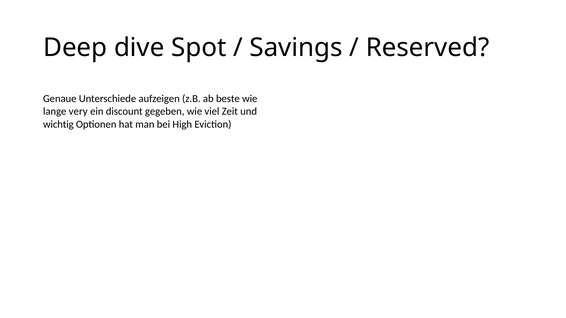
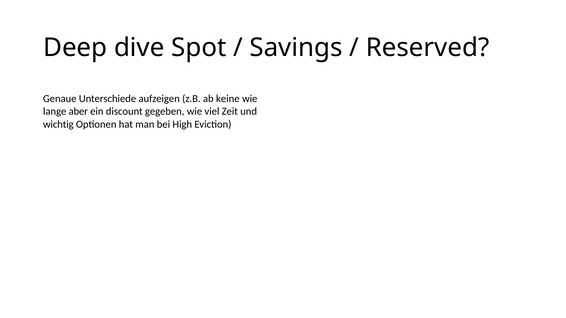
beste: beste -> keine (228, 99)
very: very -> aber (78, 112)
